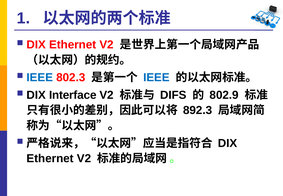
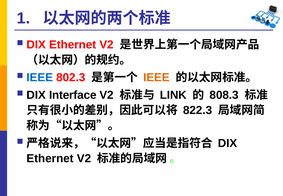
IEEE colour: blue -> orange (156, 77)
DIFS: DIFS -> LINK (173, 95)
802.9: 802.9 -> 808.3 (224, 95)
892.3: 892.3 -> 822.3 (198, 110)
